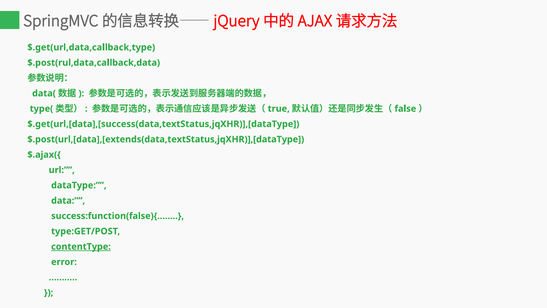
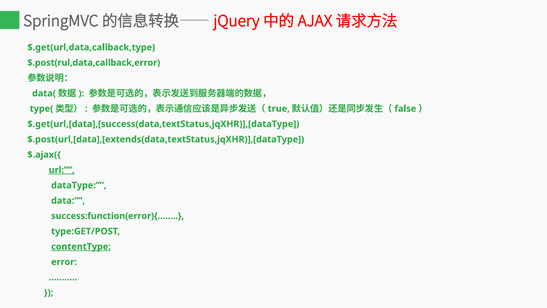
$.post(rul,data,callback,data: $.post(rul,data,callback,data -> $.post(rul,data,callback,error (94, 63)
url underline: none -> present (62, 170)
success:function(false){……: success:function(false){…… -> success:function(error){…… (118, 216)
